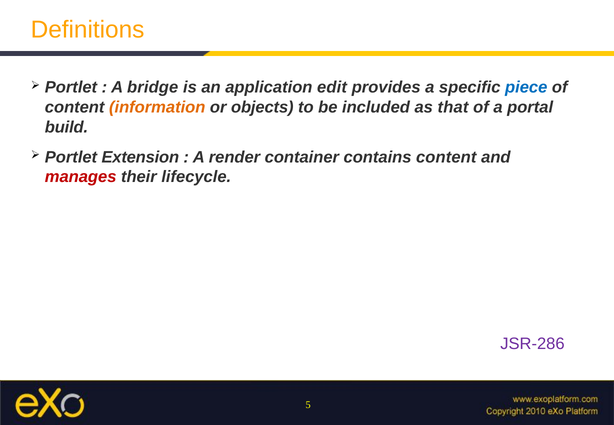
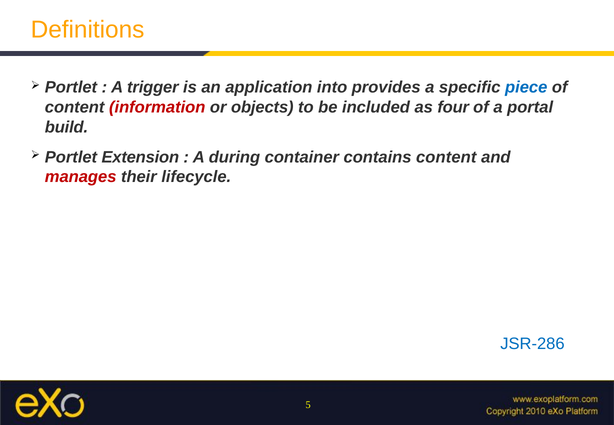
bridge: bridge -> trigger (153, 88)
edit: edit -> into (332, 88)
information colour: orange -> red (157, 107)
that: that -> four (453, 107)
render: render -> during (234, 157)
JSR-286 colour: purple -> blue (532, 344)
